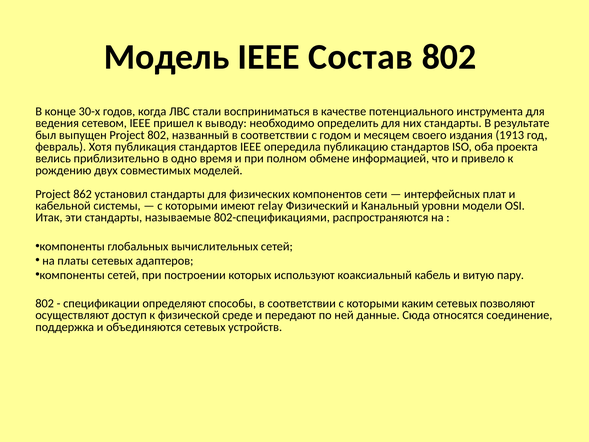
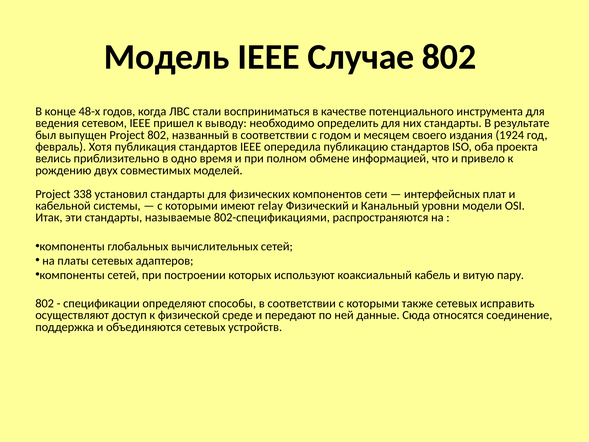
Состав: Состав -> Случае (361, 57)
30-х: 30-х -> 48-х (89, 111)
1913: 1913 -> 1924 (510, 135)
862: 862 -> 338 (83, 194)
каким: каким -> также (417, 303)
позволяют: позволяют -> исправить (507, 303)
